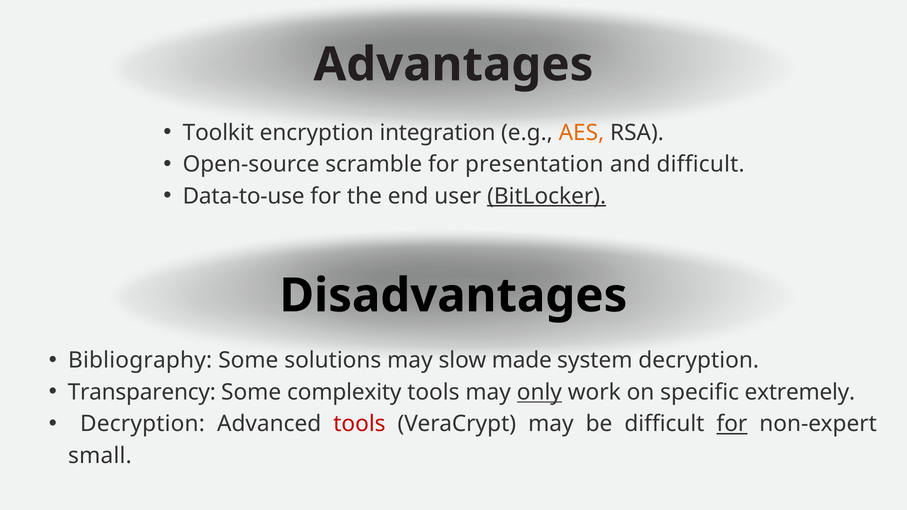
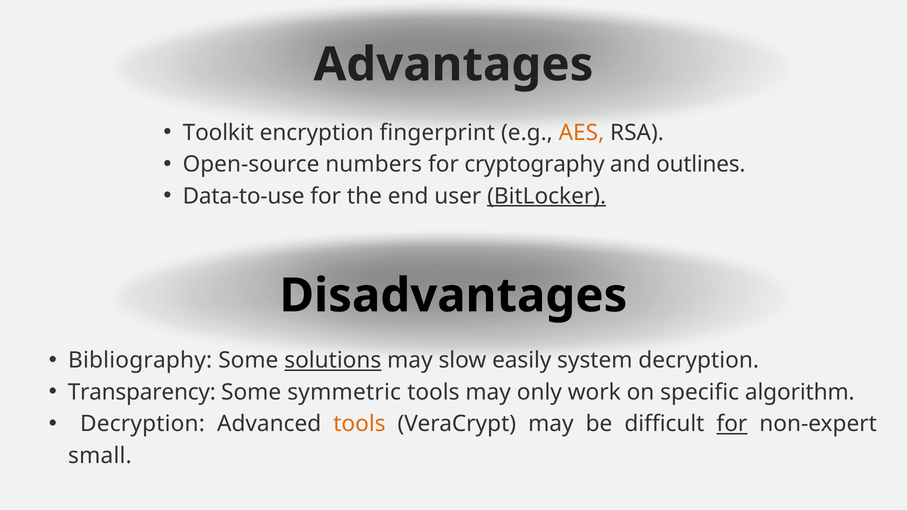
integration: integration -> fingerprint (437, 133)
scramble: scramble -> numbers (374, 164)
presentation: presentation -> cryptography (535, 164)
and difficult: difficult -> outlines (701, 164)
solutions underline: none -> present (333, 361)
made: made -> easily (522, 361)
complexity: complexity -> symmetric (344, 392)
only underline: present -> none (539, 392)
extremely: extremely -> algorithm (800, 392)
tools colour: red -> orange (359, 424)
